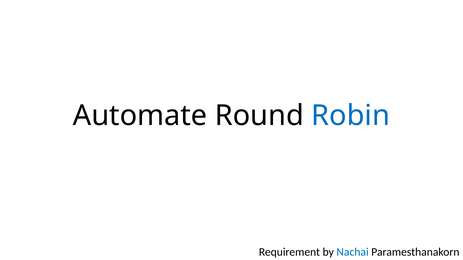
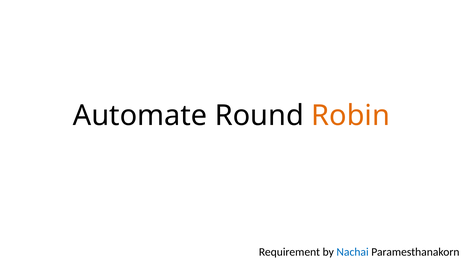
Robin colour: blue -> orange (351, 116)
